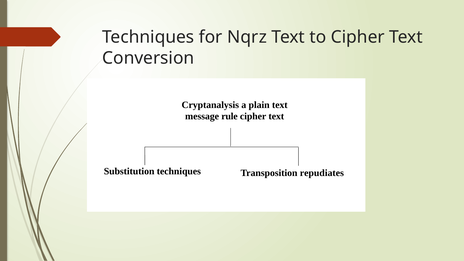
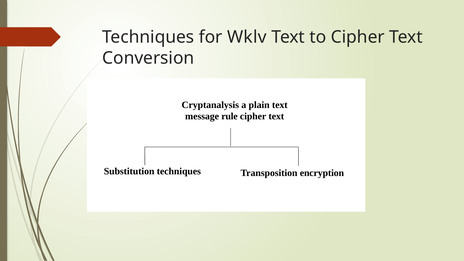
Nqrz: Nqrz -> Wklv (247, 37)
repudiates: repudiates -> encryption (322, 173)
